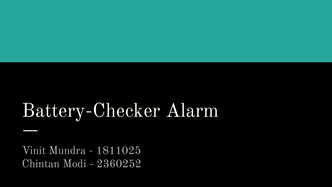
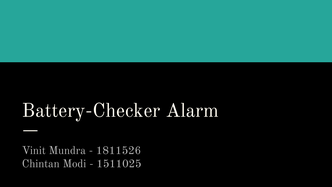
1811025: 1811025 -> 1811526 (119, 150)
2360252: 2360252 -> 1511025 (119, 163)
